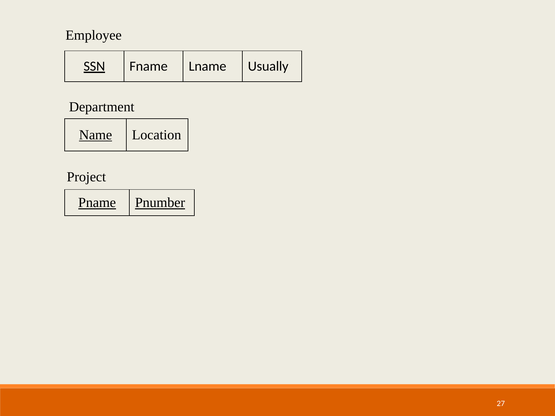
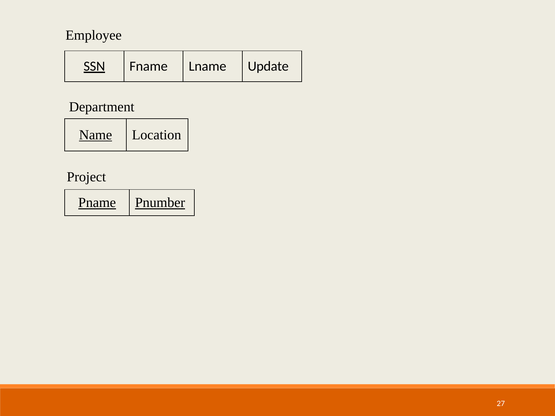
Usually: Usually -> Update (268, 66)
